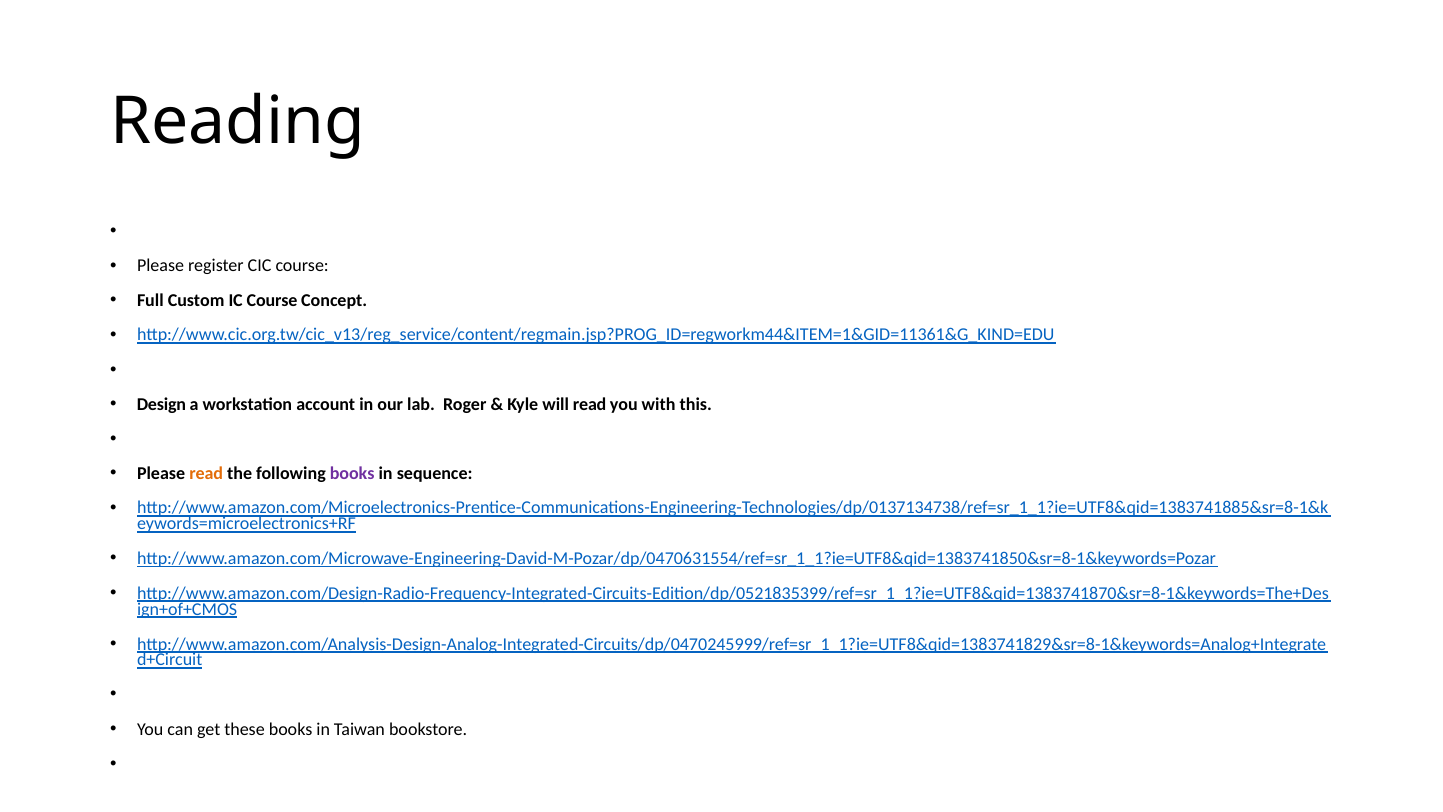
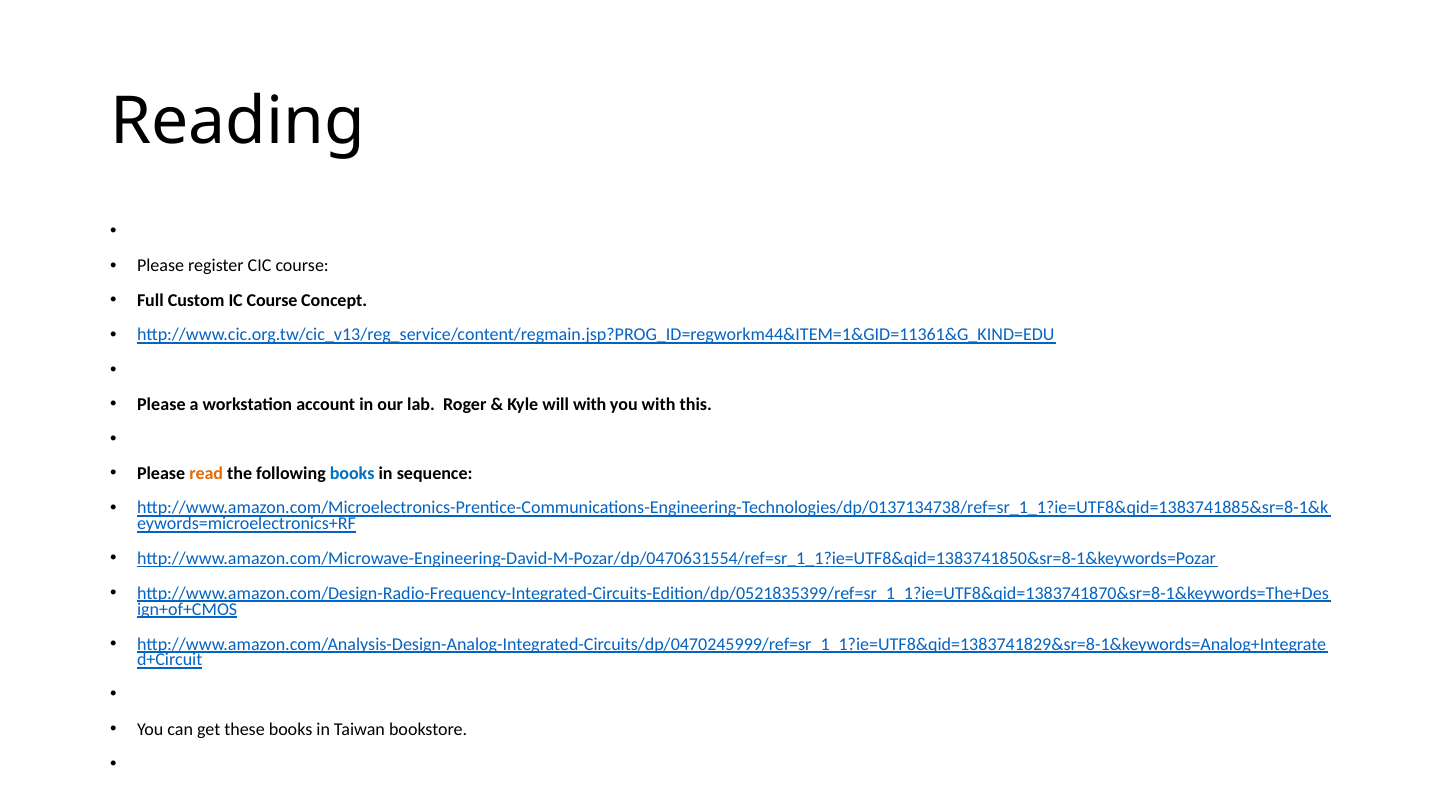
Design: Design -> Please (161, 404)
will read: read -> with (590, 404)
books colour: purple -> blue (352, 473)
